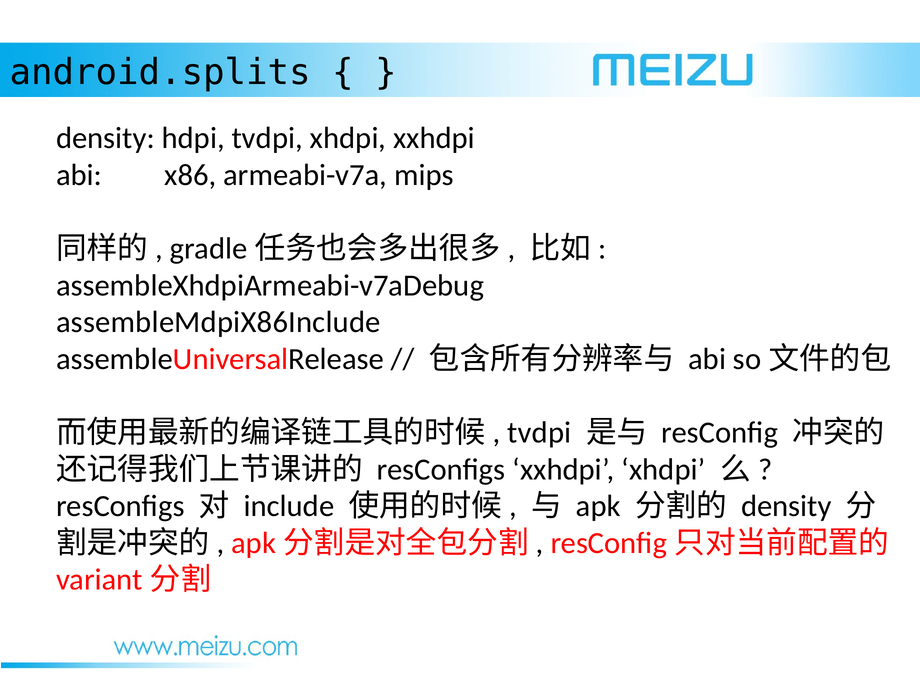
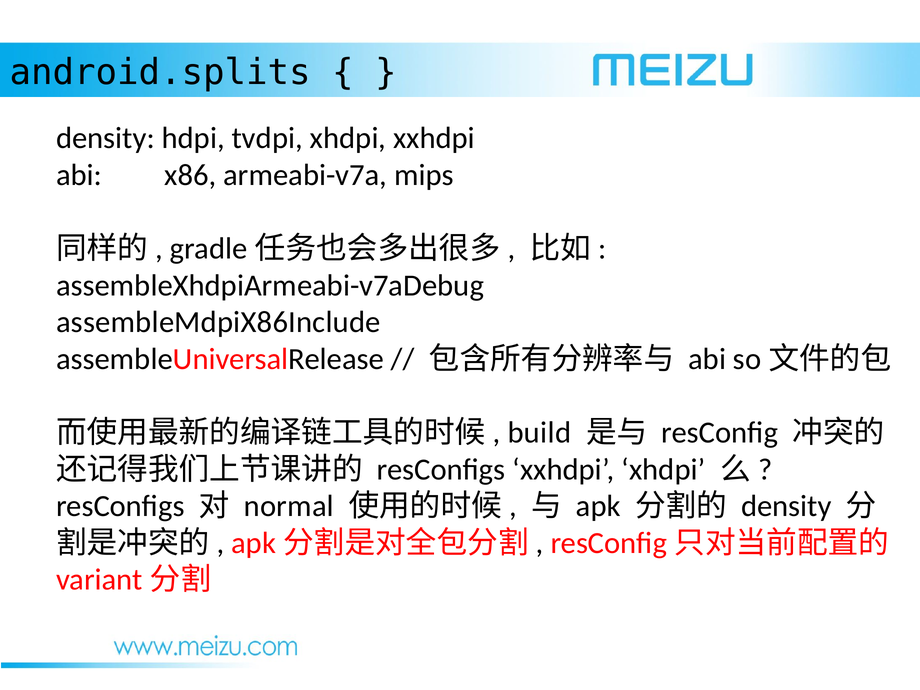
tvdpi: tvdpi -> build (539, 433)
include: include -> normal (289, 506)
